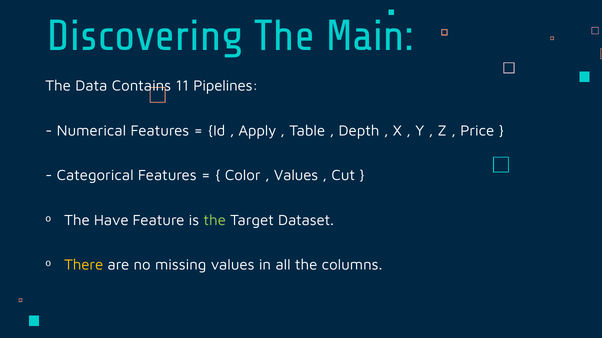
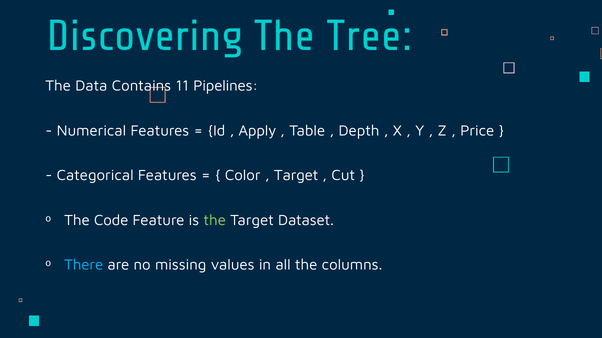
Main: Main -> Tree (370, 36)
Values: Values -> Target (296, 176)
Have: Have -> Code (111, 220)
There colour: yellow -> light blue (84, 265)
